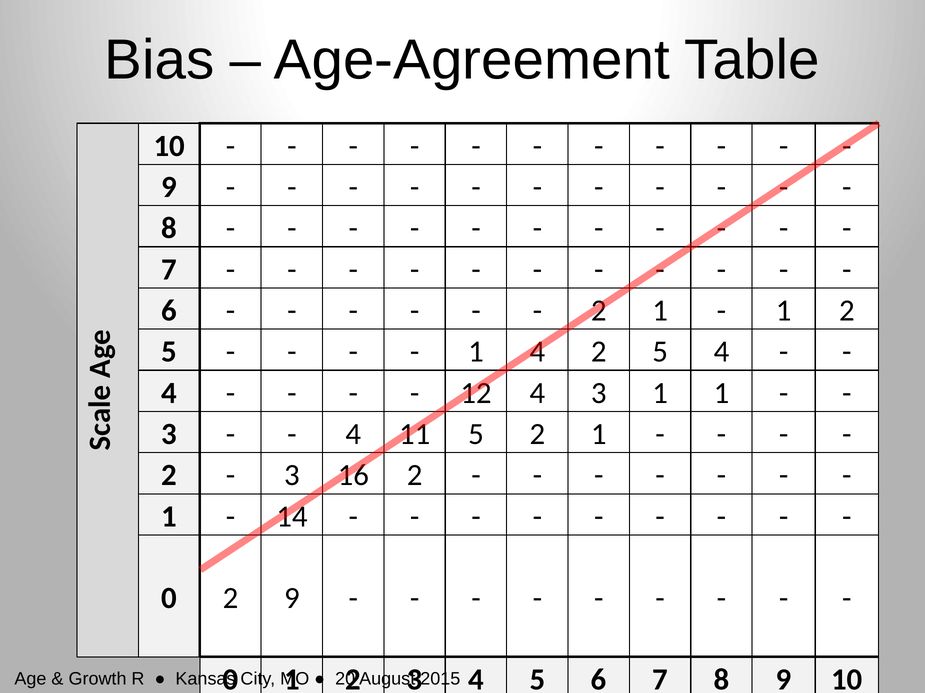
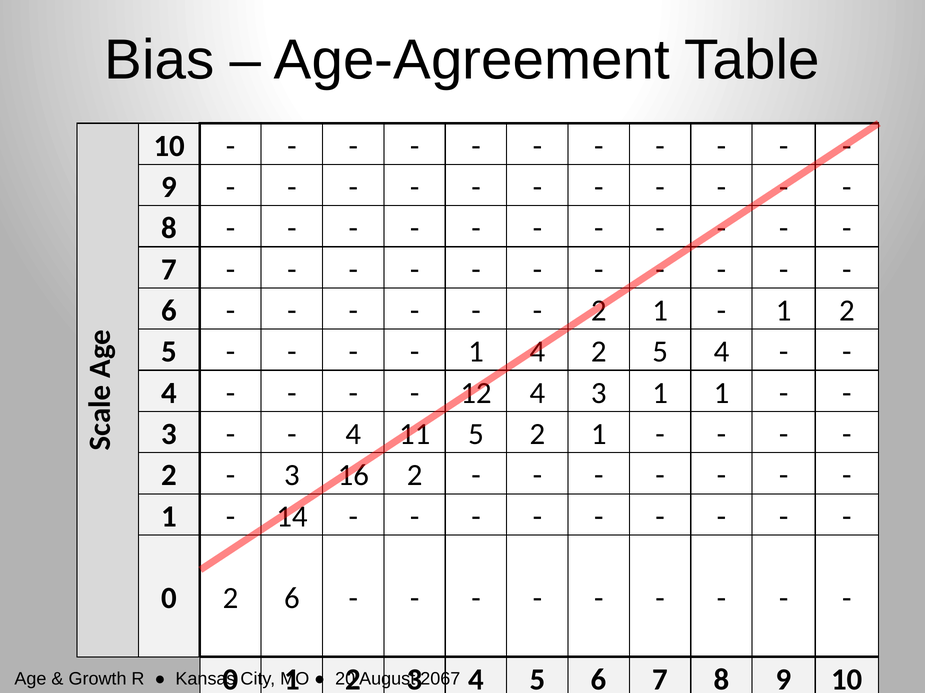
2 9: 9 -> 6 (292, 599)
2015: 2015 -> 2067 (440, 680)
